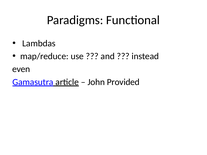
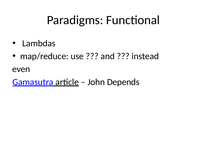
Provided: Provided -> Depends (123, 82)
